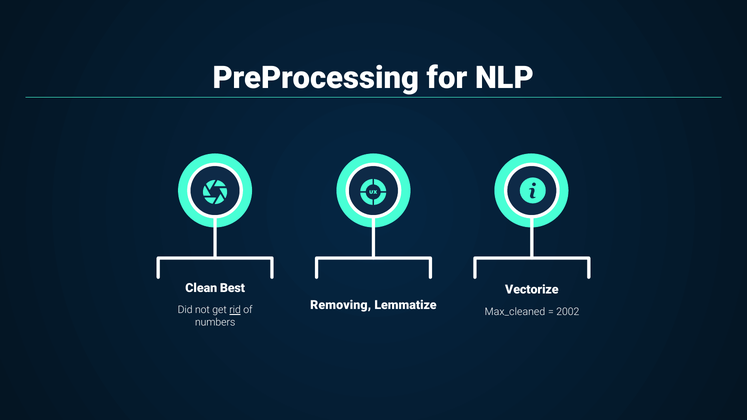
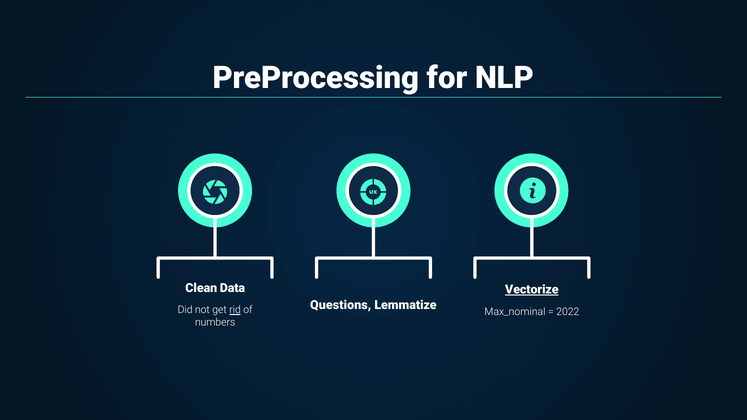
Best: Best -> Data (232, 288)
Vectorize underline: none -> present (532, 290)
Removing: Removing -> Questions (341, 305)
Max_cleaned: Max_cleaned -> Max_nominal (515, 312)
2002: 2002 -> 2022 (568, 312)
